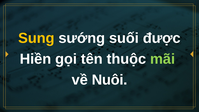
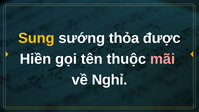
suối: suối -> thỏa (124, 38)
mãi colour: light green -> pink (163, 59)
Nuôi: Nuôi -> Nghỉ (110, 80)
